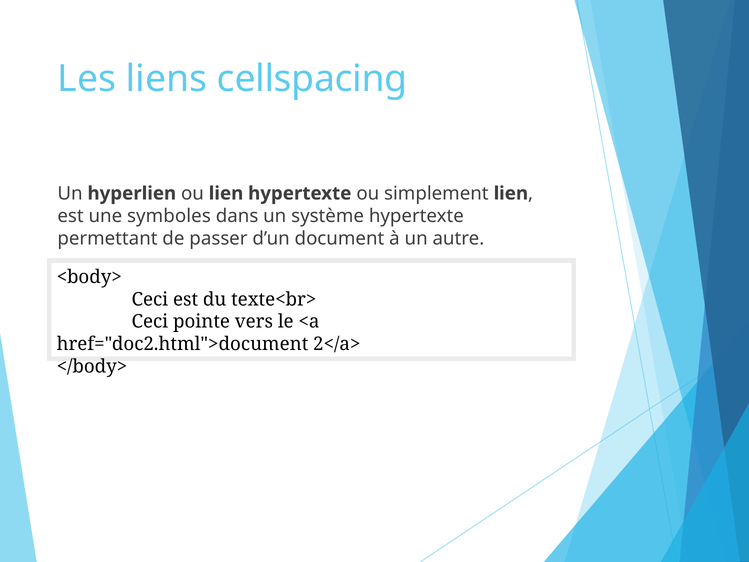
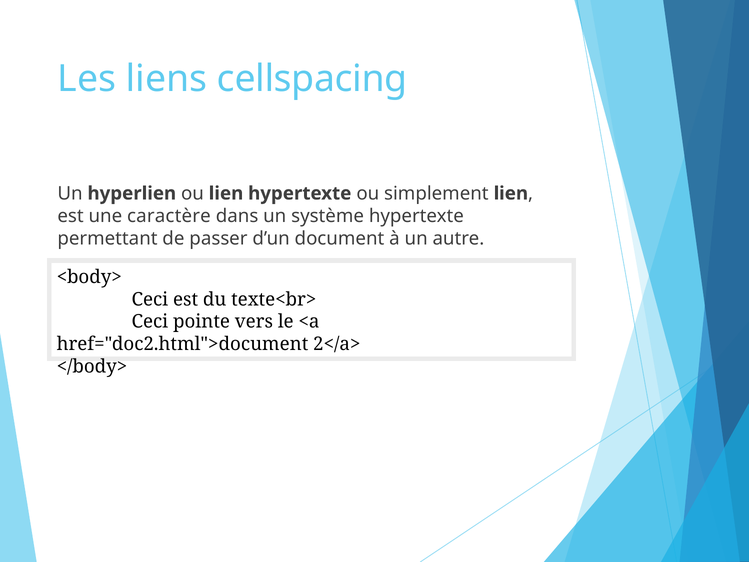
symboles: symboles -> caractère (169, 216)
